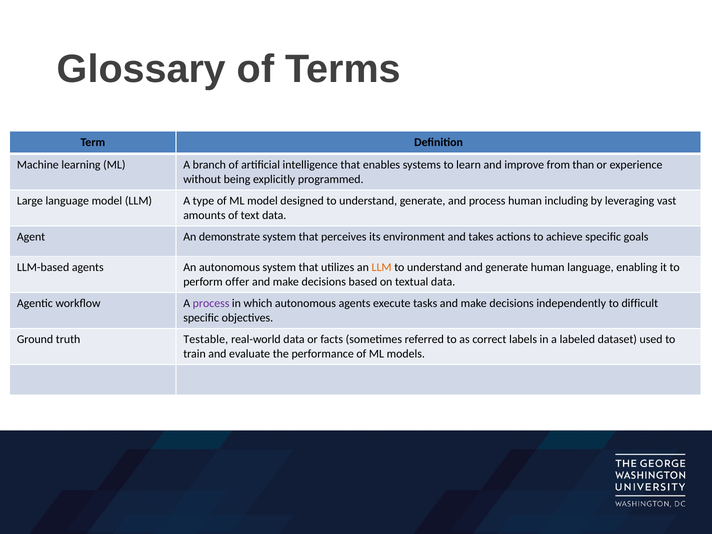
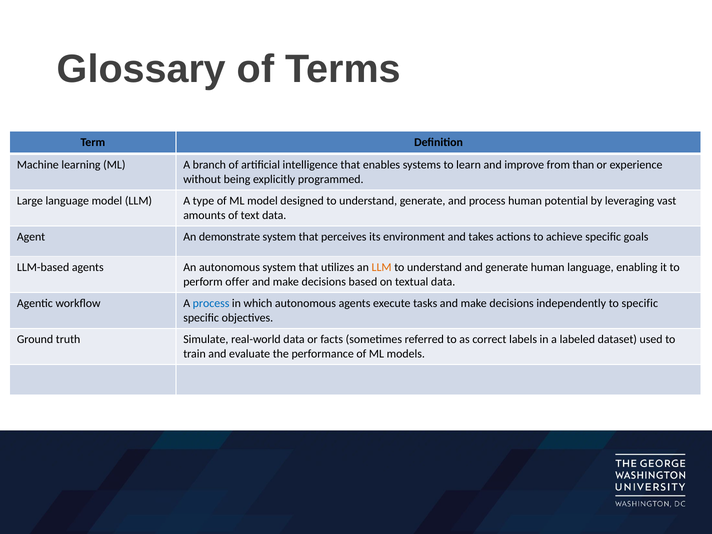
including: including -> potential (566, 201)
process colour: purple -> blue (211, 303)
to difficult: difficult -> specific (640, 303)
Testable: Testable -> Simulate (206, 339)
